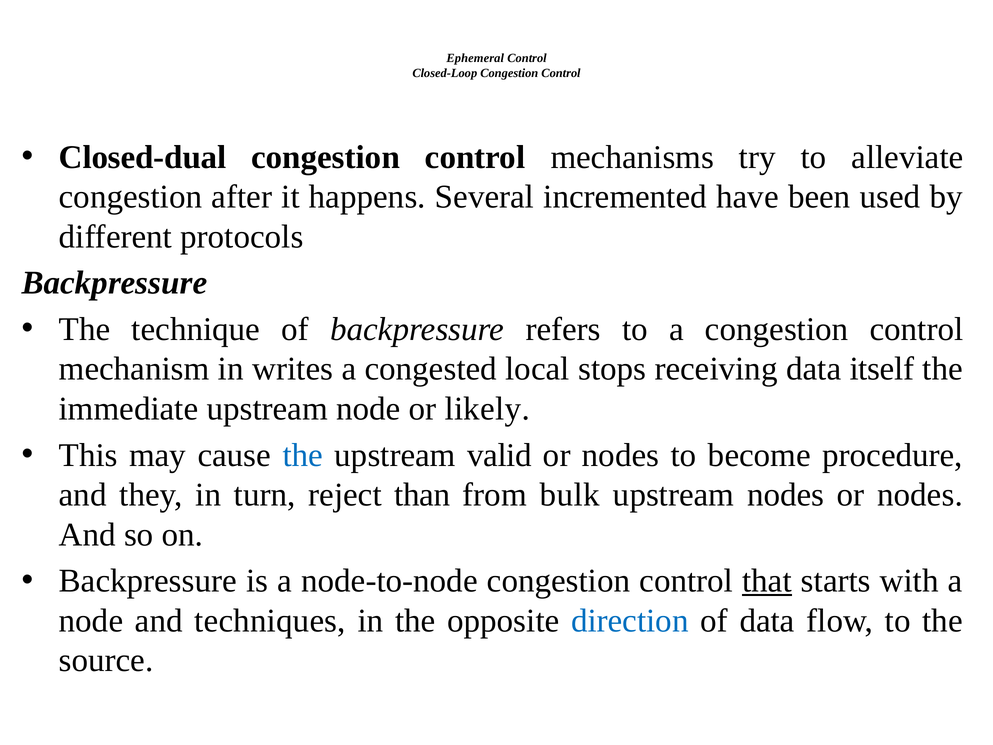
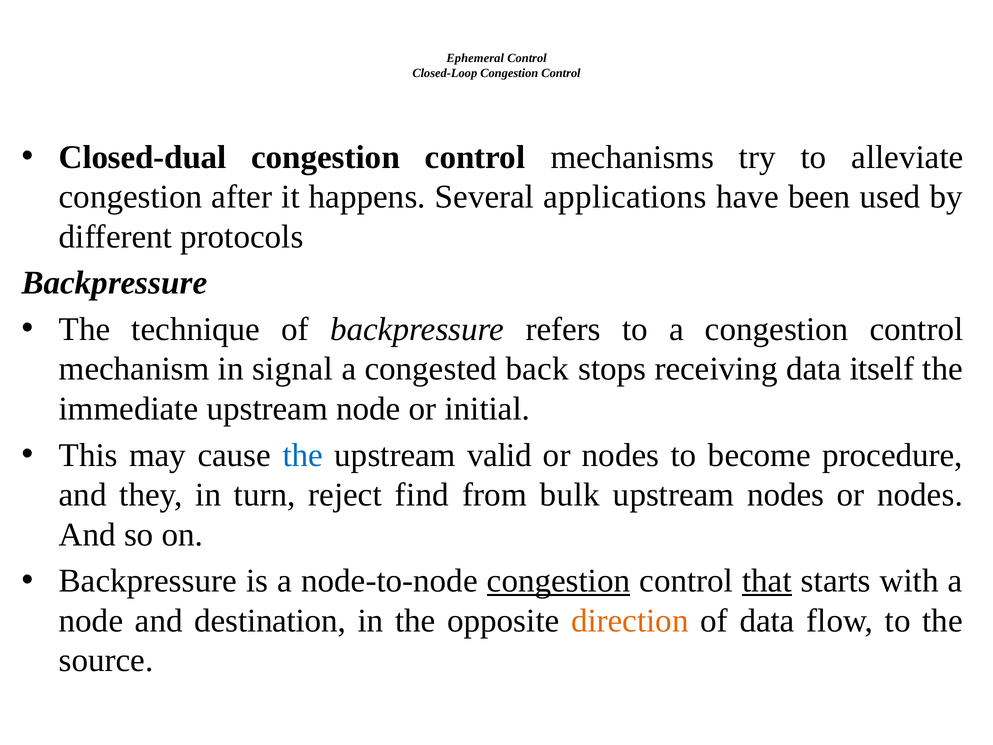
incremented: incremented -> applications (625, 197)
writes: writes -> signal (292, 369)
local: local -> back (537, 369)
likely: likely -> initial (487, 409)
than: than -> find (422, 495)
congestion underline: none -> present (559, 581)
techniques: techniques -> destination (270, 620)
direction colour: blue -> orange (630, 620)
